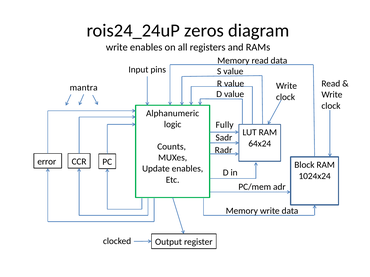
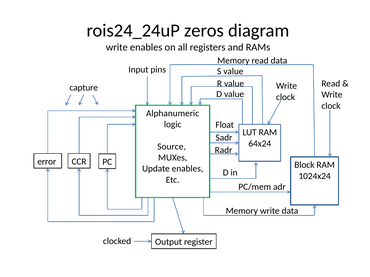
mantra: mantra -> capture (84, 88)
Fully: Fully -> Float (225, 125)
Counts: Counts -> Source (172, 147)
